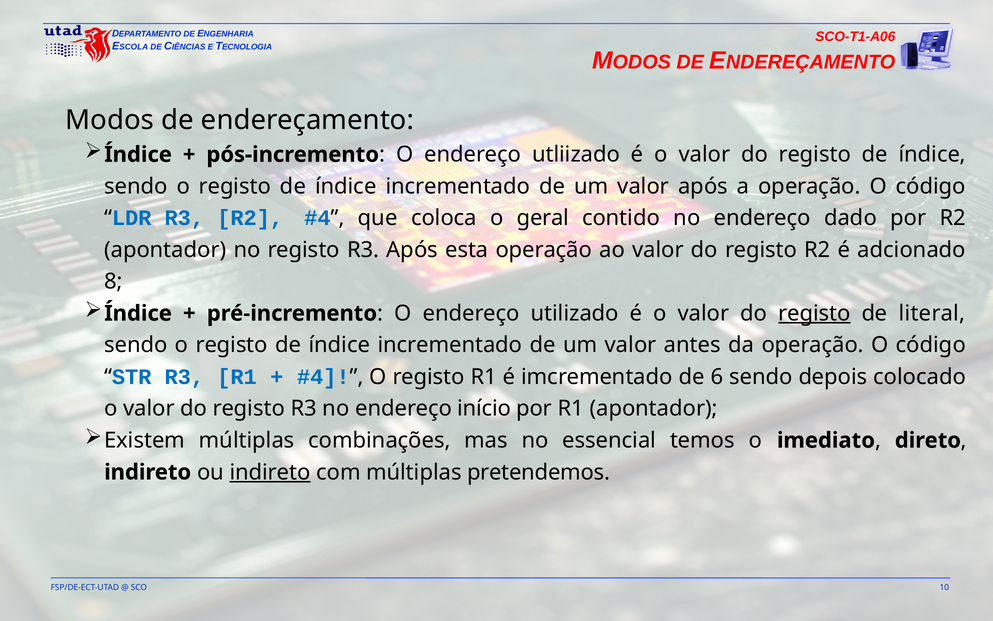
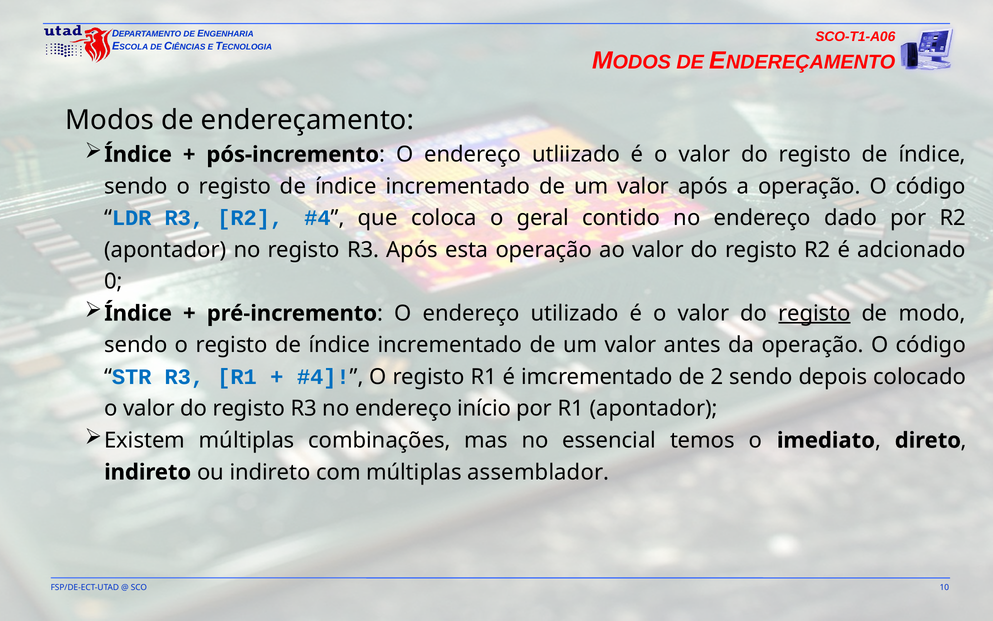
8: 8 -> 0 (113, 281)
literal: literal -> modo (932, 313)
6: 6 -> 2 (717, 377)
indireto underline: present -> none (270, 472)
pretendemos: pretendemos -> assemblador (538, 472)
